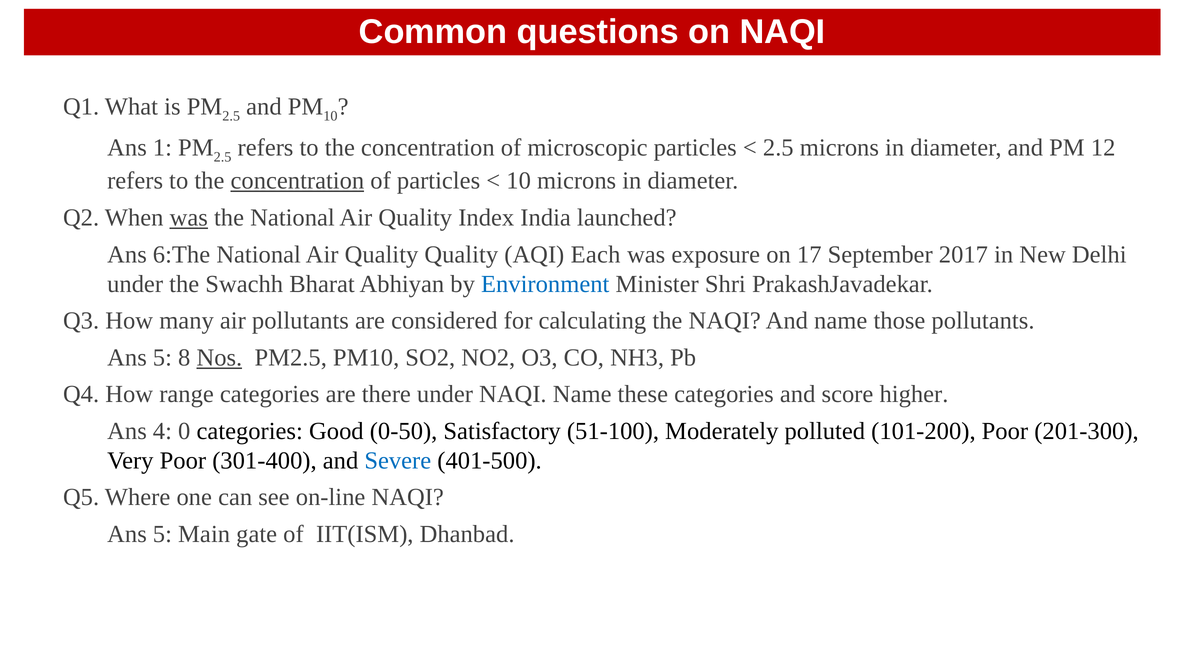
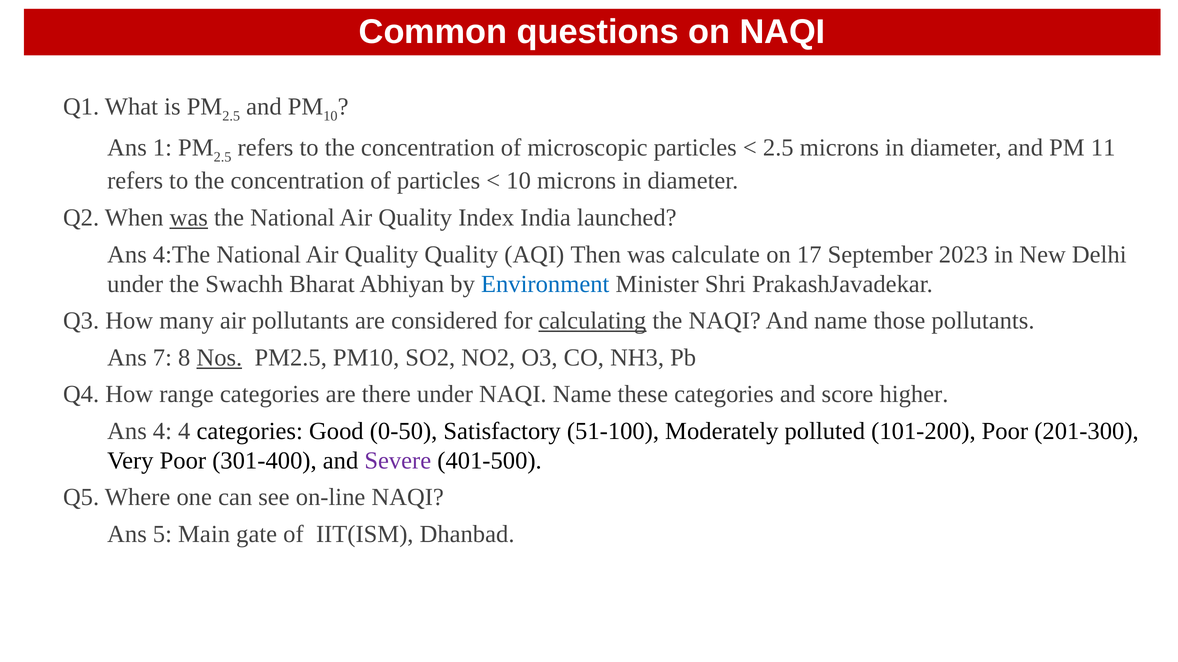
12: 12 -> 11 (1103, 148)
concentration underline: present -> none (297, 181)
6:The: 6:The -> 4:The (182, 255)
Each: Each -> Then (596, 255)
exposure: exposure -> calculate (716, 255)
2017: 2017 -> 2023 (963, 255)
calculating underline: none -> present (592, 321)
5: 5 -> 7 (162, 358)
4 0: 0 -> 4 (184, 432)
Severe colour: blue -> purple (398, 461)
